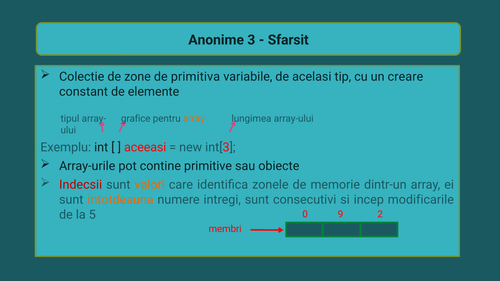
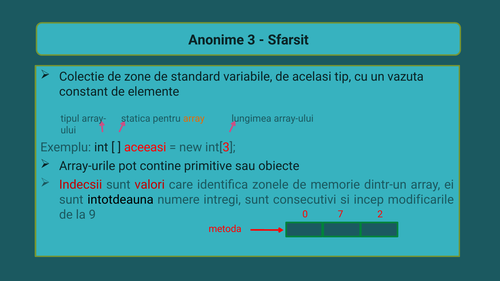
primitiva: primitiva -> standard (196, 77)
creare: creare -> vazuta (406, 77)
grafice: grafice -> statica (136, 119)
valori colour: orange -> red (150, 185)
intotdeauna colour: orange -> black (121, 200)
5: 5 -> 9 (92, 215)
9: 9 -> 7 (340, 215)
membri: membri -> metoda (225, 229)
